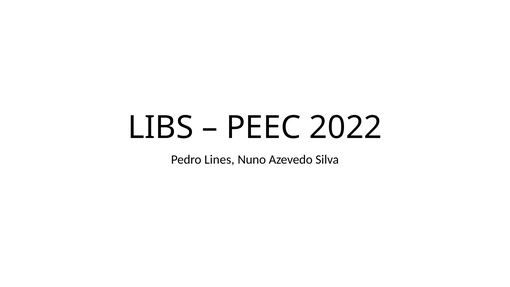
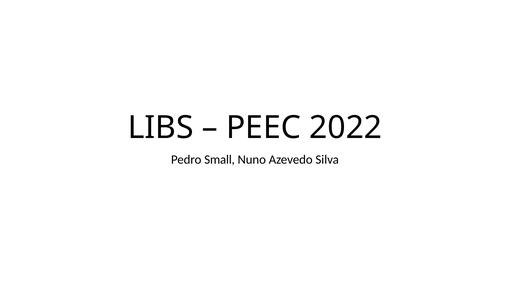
Lines: Lines -> Small (220, 159)
